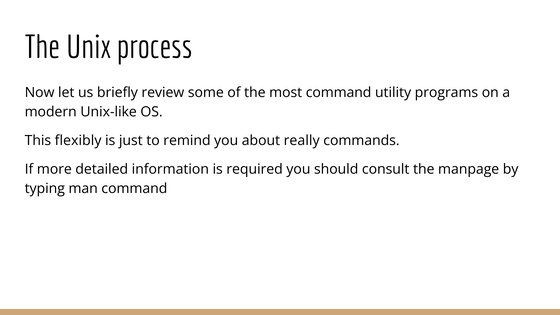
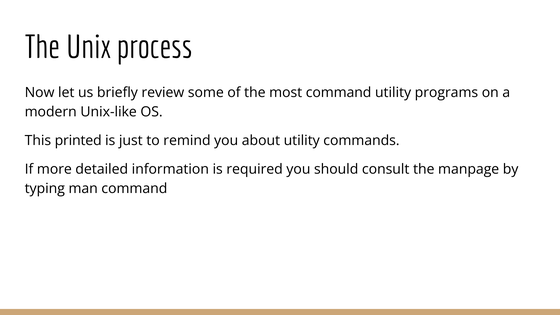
flexibly: flexibly -> printed (78, 140)
about really: really -> utility (302, 140)
